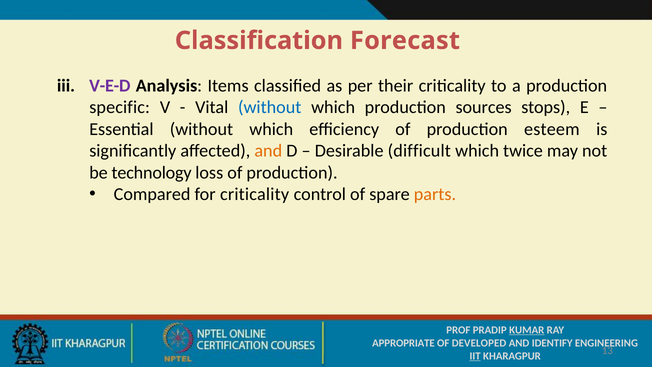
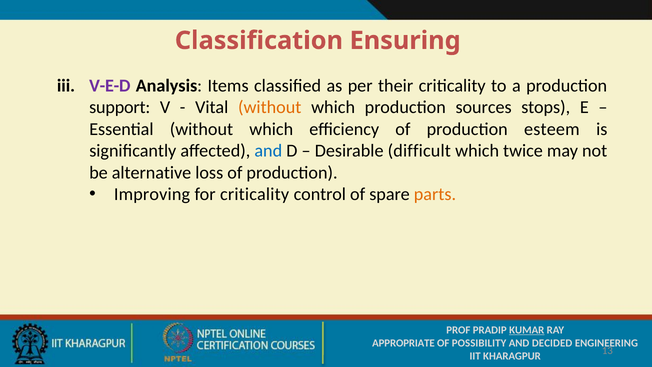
Forecast: Forecast -> Ensuring (405, 41)
specific: specific -> support (120, 107)
without colour: blue -> orange (270, 107)
and colour: orange -> blue (268, 151)
technology: technology -> alternative (152, 172)
Compared: Compared -> Improving (152, 194)
DEVELOPED: DEVELOPED -> POSSIBILITY (479, 343)
IDENTIFY: IDENTIFY -> DECIDED (552, 343)
IIT underline: present -> none (475, 356)
